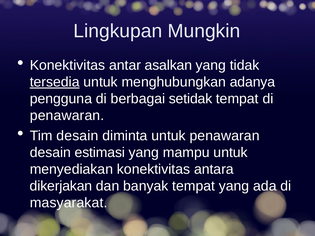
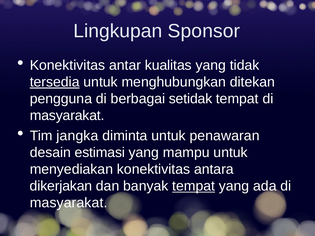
Mungkin: Mungkin -> Sponsor (204, 31)
asalkan: asalkan -> kualitas (168, 65)
adanya: adanya -> ditekan (252, 82)
penawaran: penawaran -> masyarakat (67, 116)
Tim desain: desain -> jangka (77, 136)
tempat underline: none -> present (194, 186)
